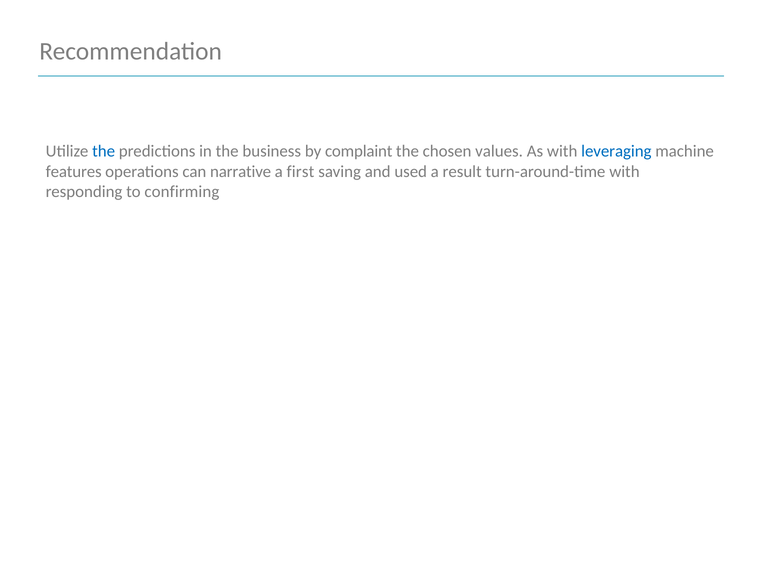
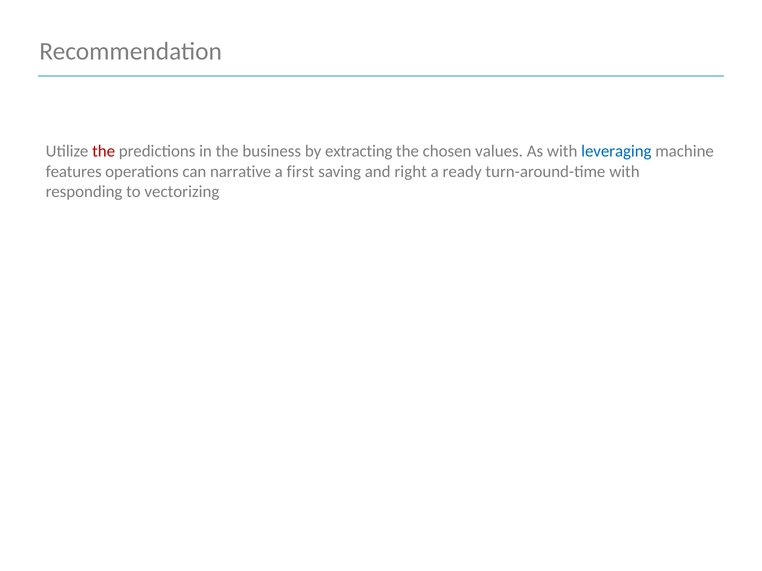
the colour: blue -> red (104, 151)
complaint: complaint -> extracting (359, 151)
used: used -> right (411, 172)
result: result -> ready (462, 172)
confirming: confirming -> vectorizing (182, 192)
